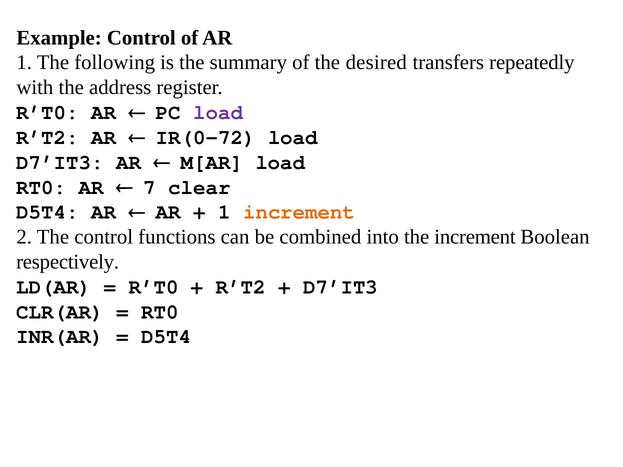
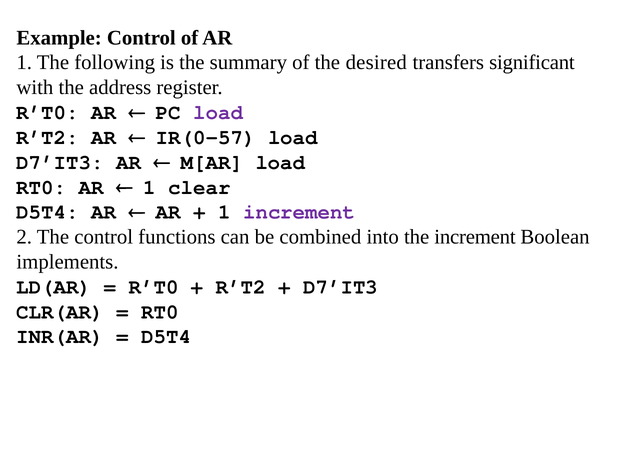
repeatedly: repeatedly -> significant (532, 63)
IR(0-72: IR(0-72 -> IR(0-57 (206, 137)
7: 7 -> 1 (150, 187)
increment colour: orange -> purple (299, 212)
respectively: respectively -> implements (67, 262)
